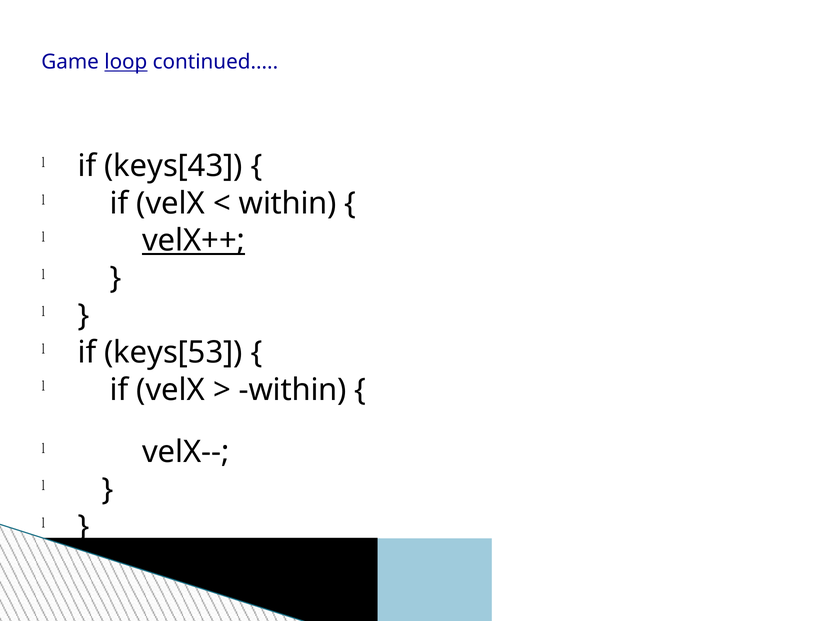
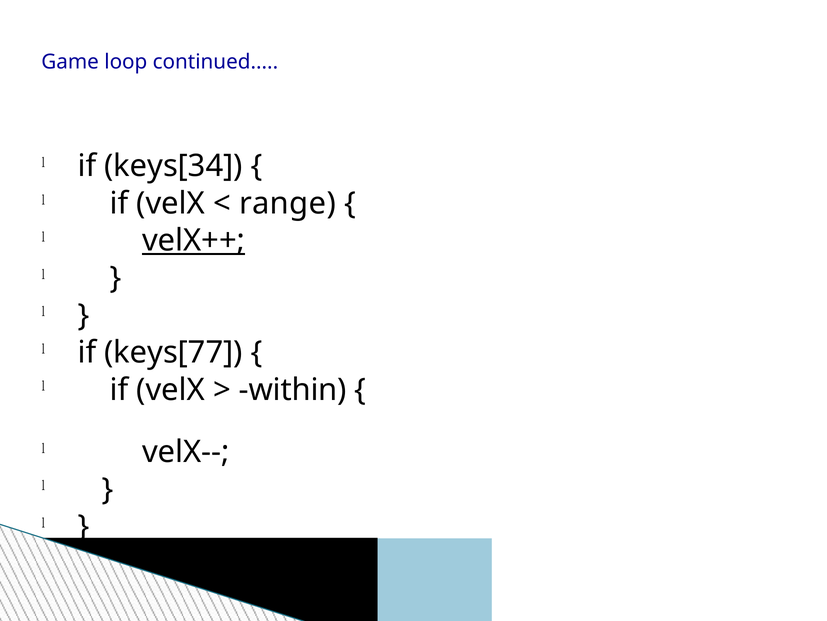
loop underline: present -> none (126, 62)
keys[43: keys[43 -> keys[34 (173, 166)
within: within -> range (287, 203)
keys[53: keys[53 -> keys[77 (173, 352)
